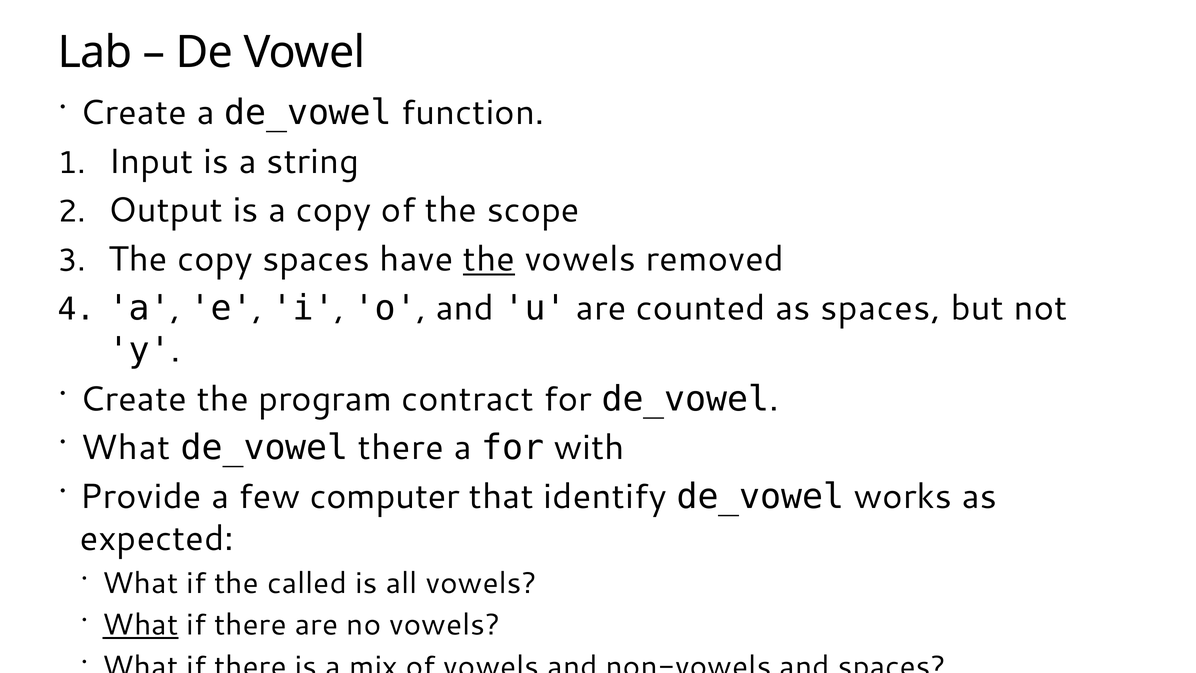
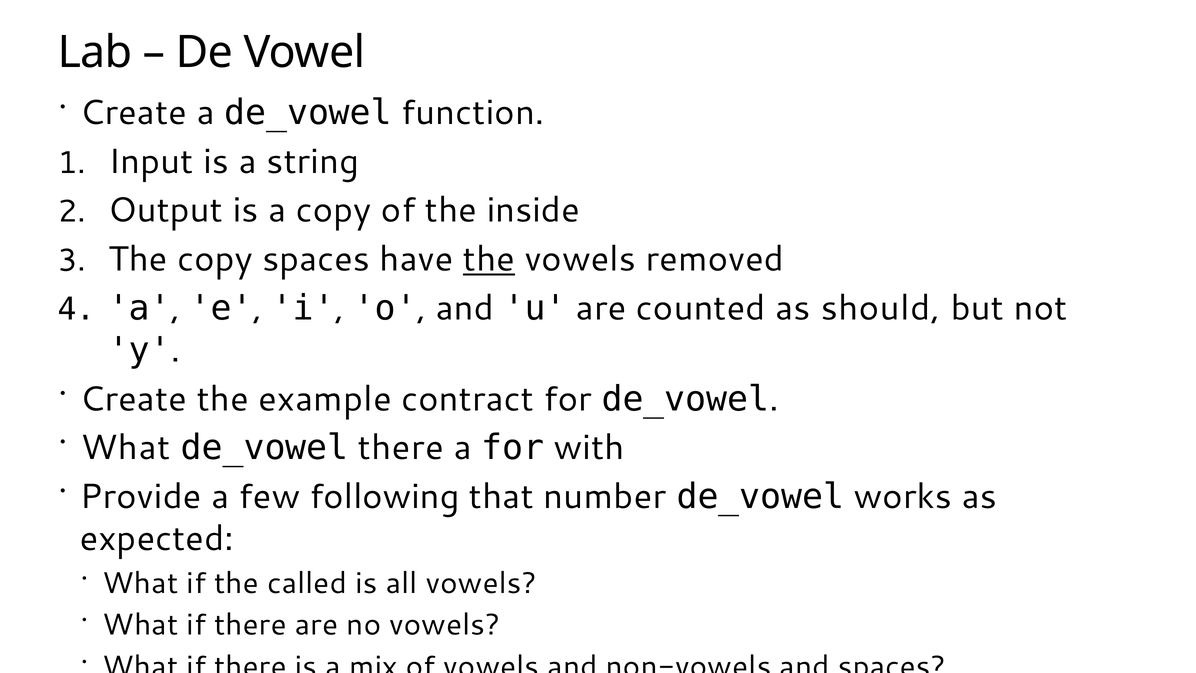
scope: scope -> inside (533, 210)
as spaces: spaces -> should (881, 308)
program: program -> example (325, 399)
computer: computer -> following (385, 497)
identify: identify -> number (605, 497)
What underline: present -> none (140, 625)
